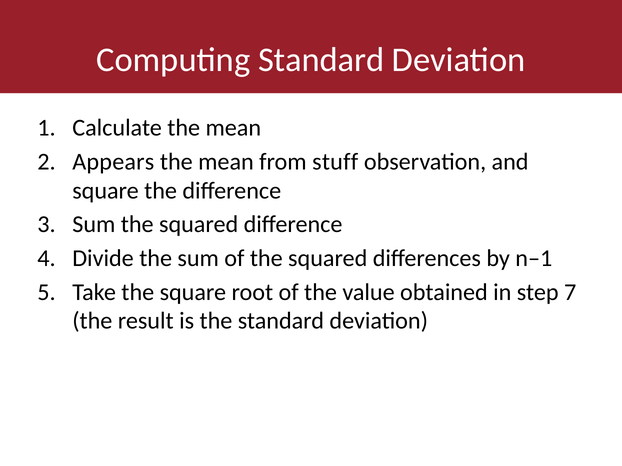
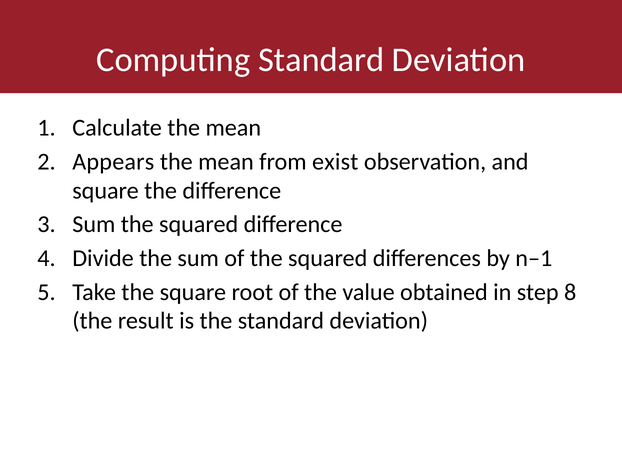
stuff: stuff -> exist (335, 162)
7: 7 -> 8 (570, 292)
